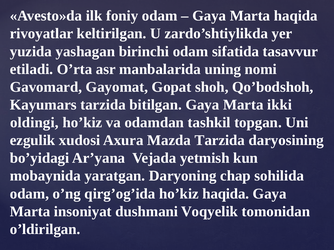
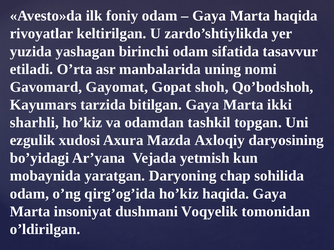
oldingi: oldingi -> sharhli (34, 123)
Mazda Tarzida: Tarzida -> Axloqiy (220, 141)
